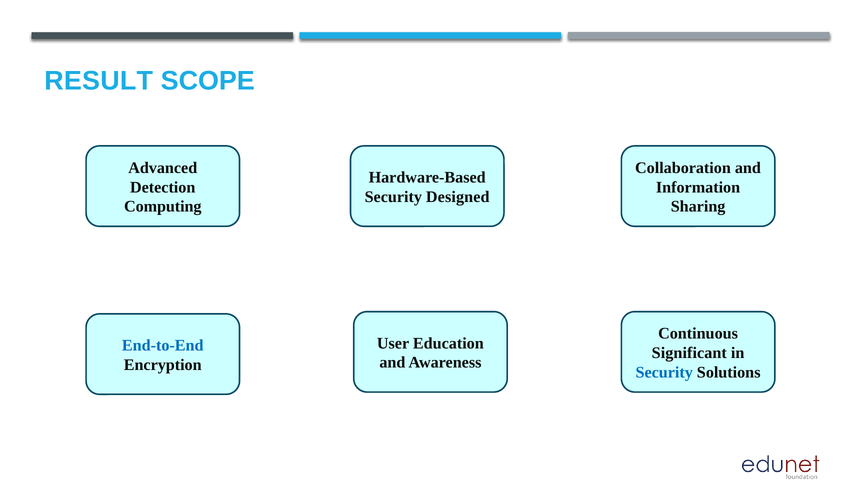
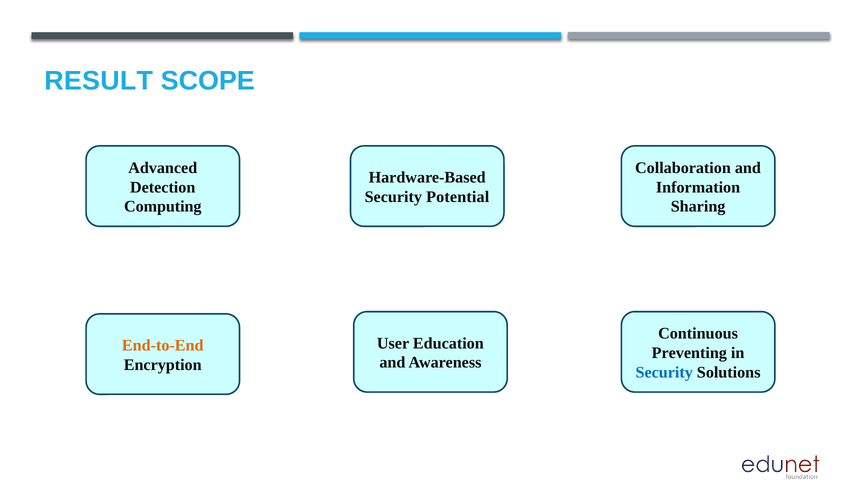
Designed: Designed -> Potential (458, 197)
End-to-End colour: blue -> orange (163, 346)
Significant: Significant -> Preventing (689, 353)
